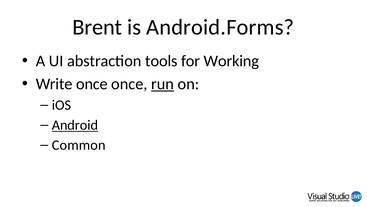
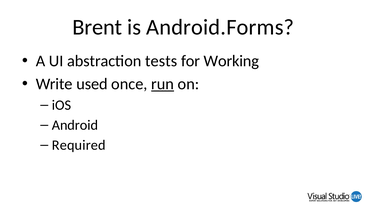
tools: tools -> tests (161, 61)
Write once: once -> used (92, 84)
Android underline: present -> none (75, 125)
Common: Common -> Required (79, 145)
